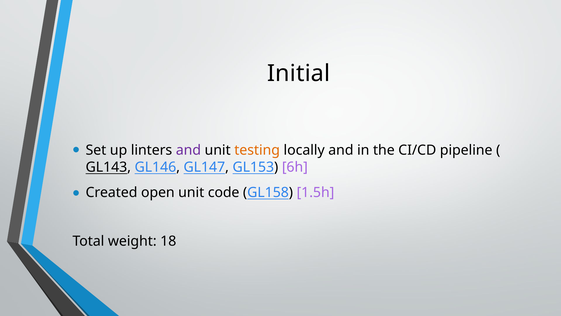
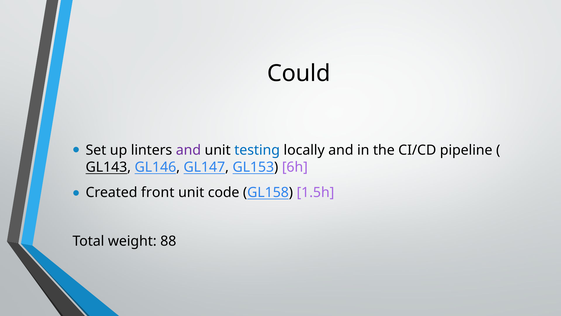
Initial: Initial -> Could (299, 74)
testing colour: orange -> blue (257, 150)
open: open -> front (158, 192)
18: 18 -> 88 (168, 241)
